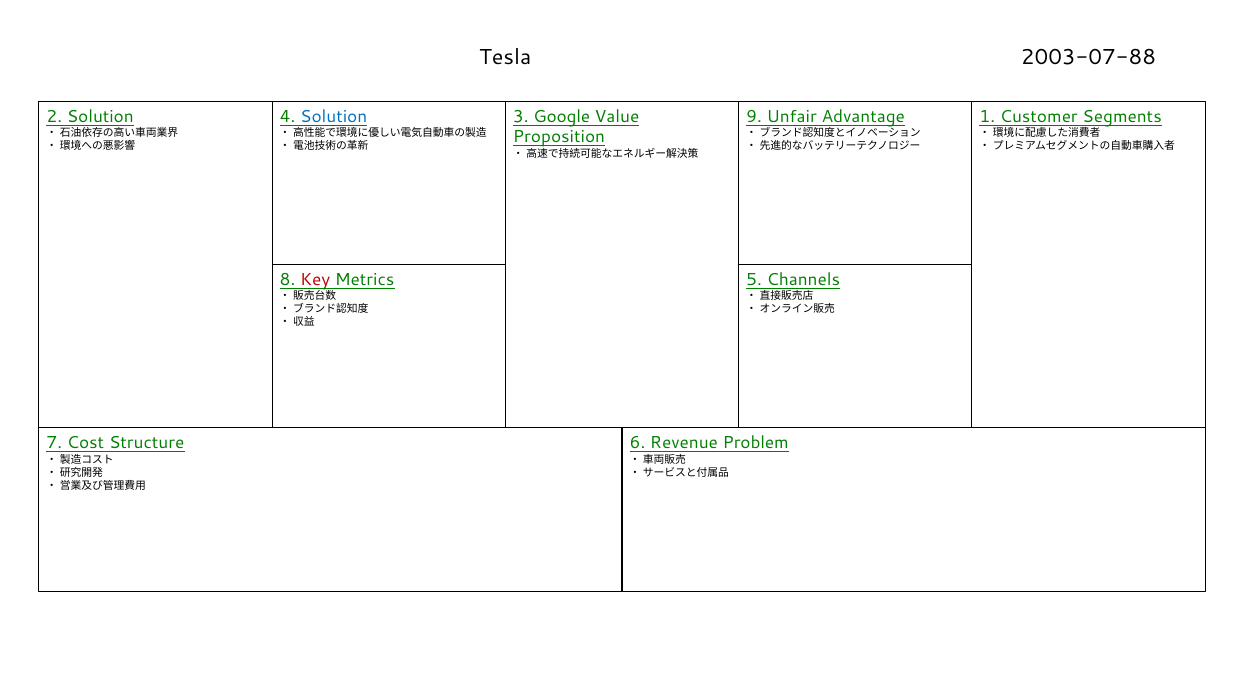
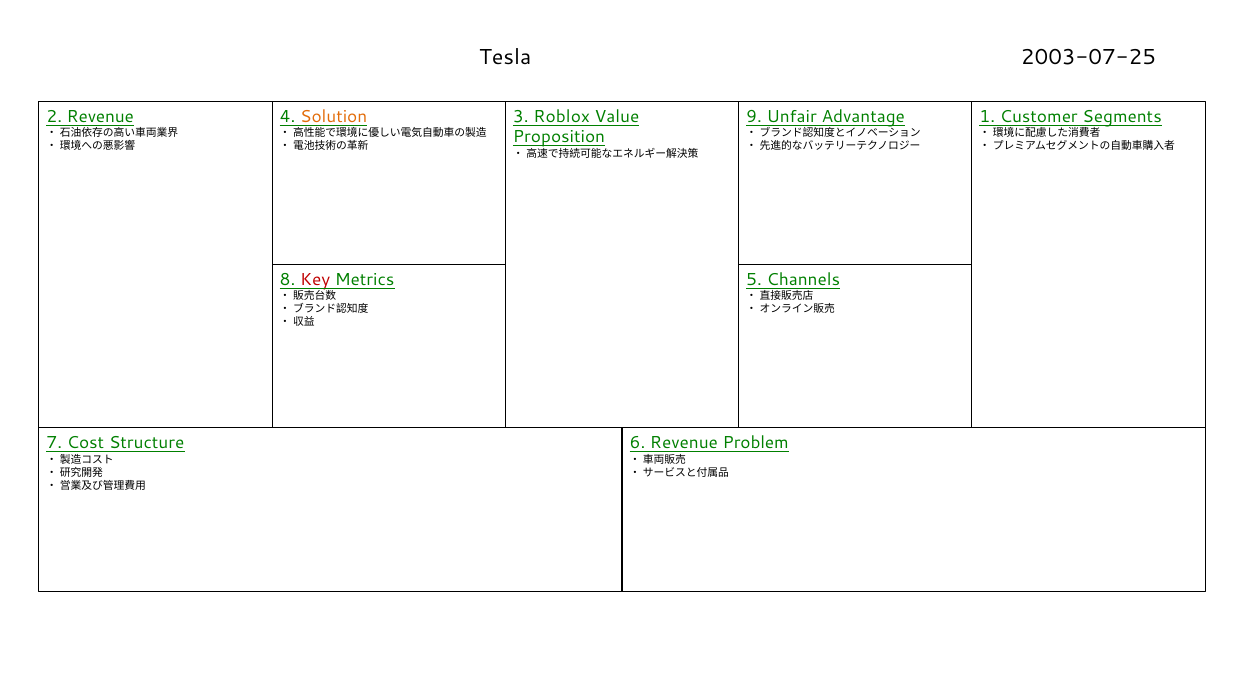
2003-07-88: 2003-07-88 -> 2003-07-25 (1088, 57)
2 Solution: Solution -> Revenue (100, 116)
Solution colour: blue -> orange (334, 116)
Google: Google -> Roblox (562, 116)
